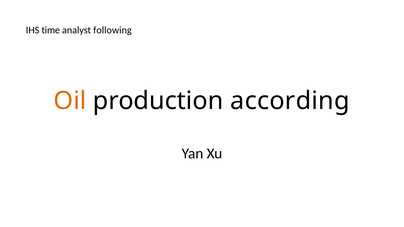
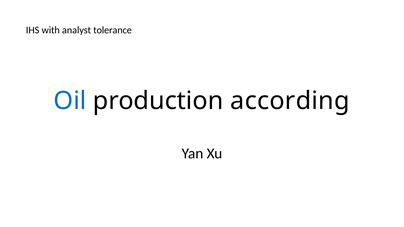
time: time -> with (51, 30)
following: following -> tolerance (113, 30)
Oil colour: orange -> blue (70, 101)
